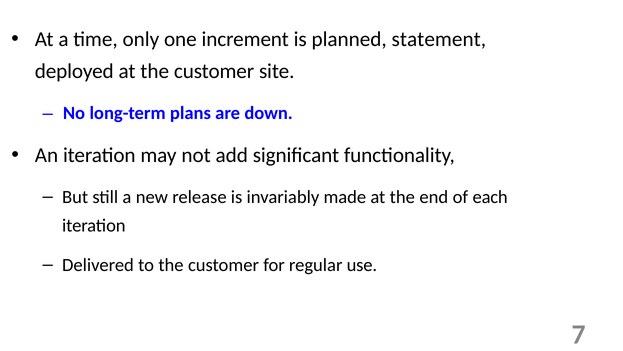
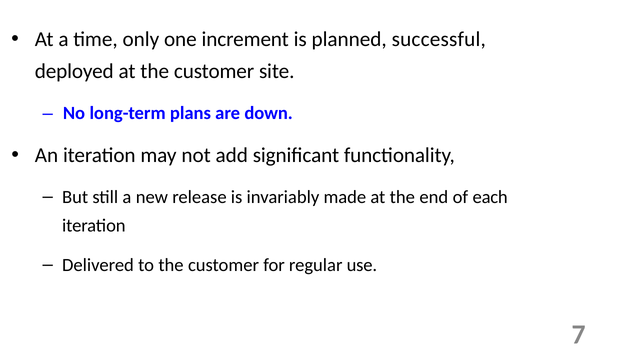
statement: statement -> successful (439, 39)
